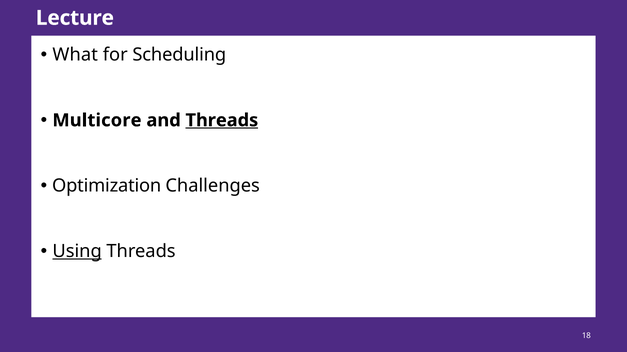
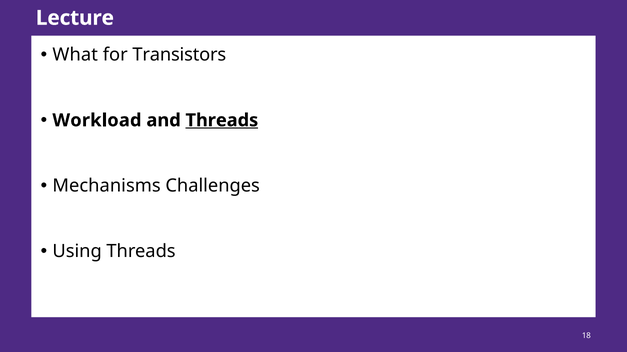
Scheduling: Scheduling -> Transistors (179, 55)
Multicore: Multicore -> Workload (97, 121)
Optimization: Optimization -> Mechanisms (107, 186)
Using underline: present -> none (77, 252)
